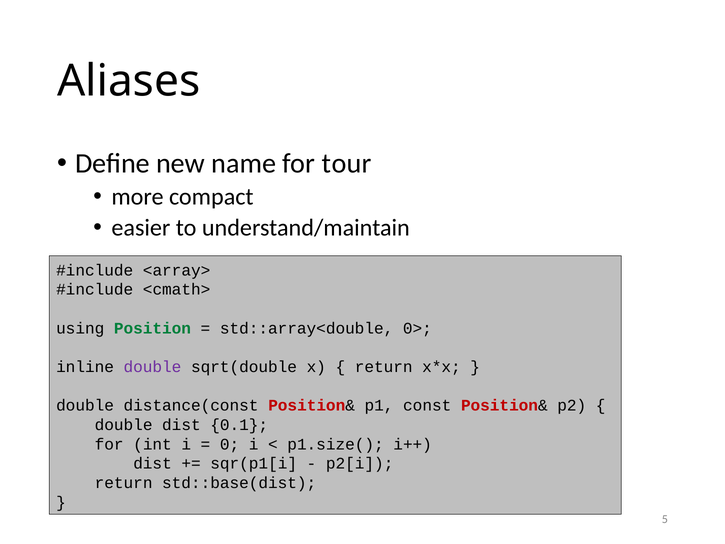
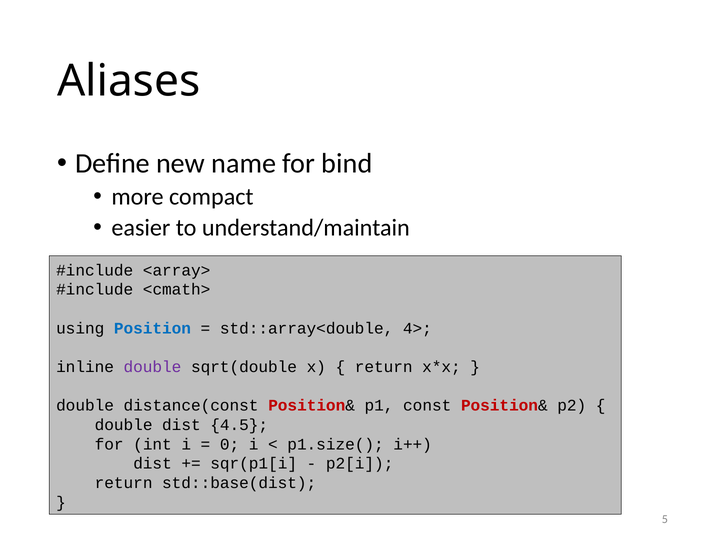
tour: tour -> bind (347, 163)
Position colour: green -> blue (152, 328)
0>: 0> -> 4> (417, 328)
0.1: 0.1 -> 4.5 (239, 425)
